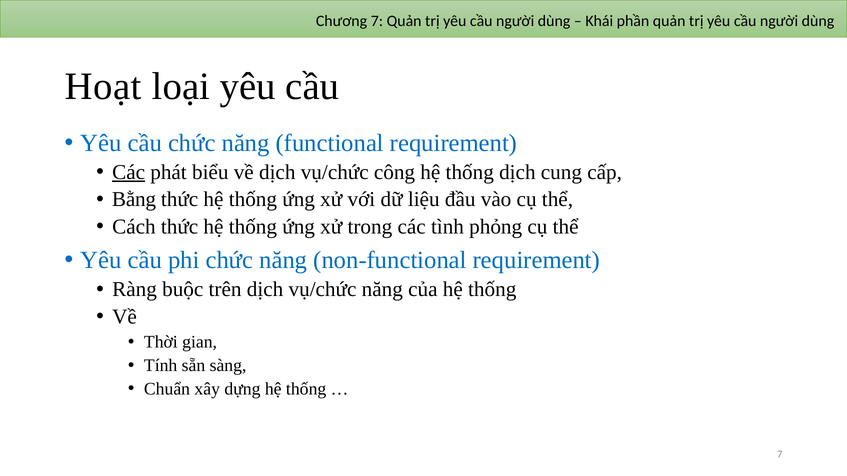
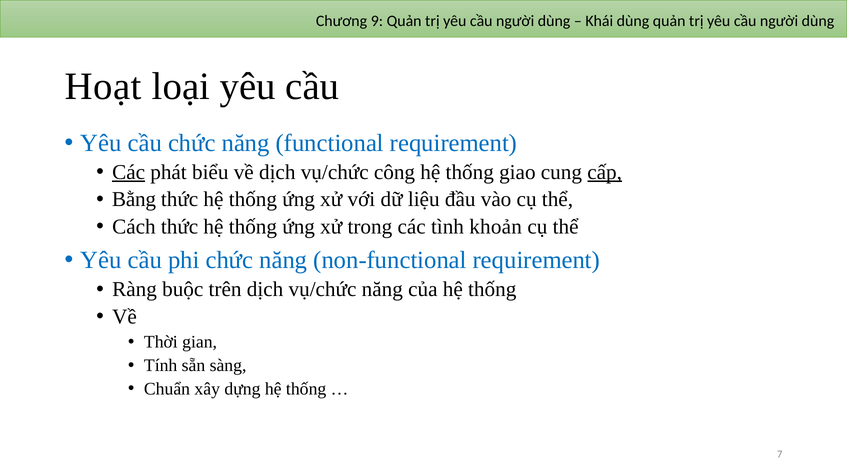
Chương 7: 7 -> 9 (377, 21)
Khái phần: phần -> dùng (633, 21)
thống dịch: dịch -> giao (517, 172)
cấp underline: none -> present (605, 172)
phỏng: phỏng -> khoản (496, 227)
